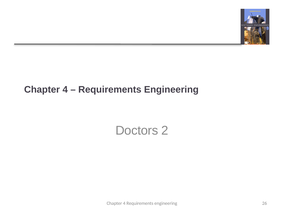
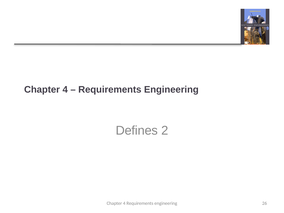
Doctors: Doctors -> Defines (137, 131)
